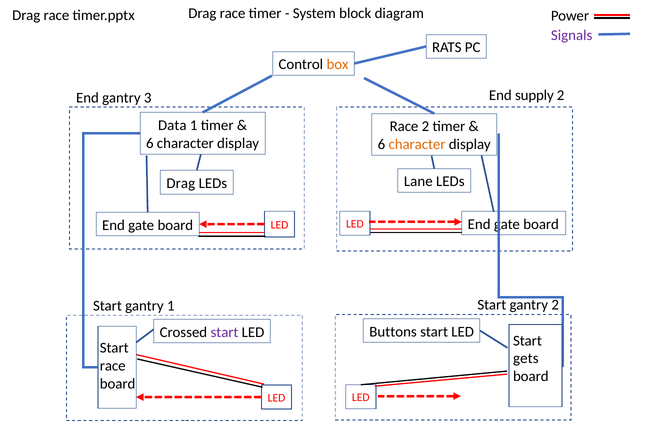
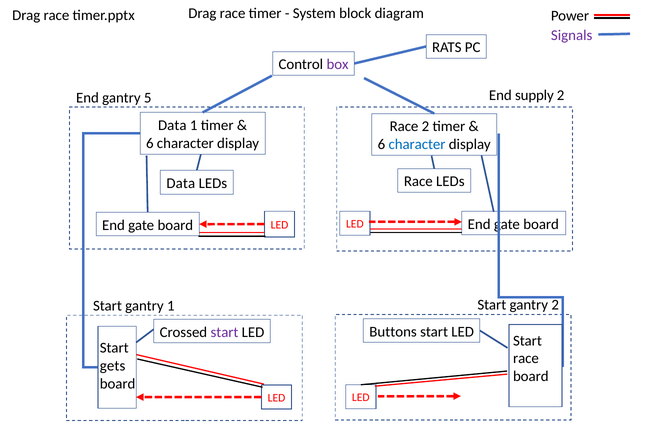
box colour: orange -> purple (338, 64)
3: 3 -> 5 (148, 98)
character colour: orange -> blue (417, 144)
Drag: Drag -> Data (181, 183)
LEDs Lane: Lane -> Race (418, 181)
gets: gets -> race (526, 358)
race: race -> gets (113, 366)
